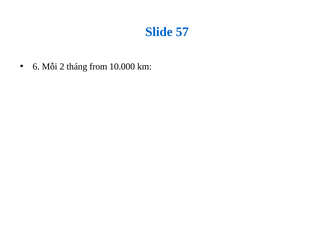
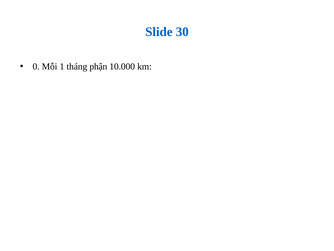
57: 57 -> 30 (182, 32)
6: 6 -> 0 (36, 66)
2: 2 -> 1 (62, 66)
from: from -> phận (98, 66)
